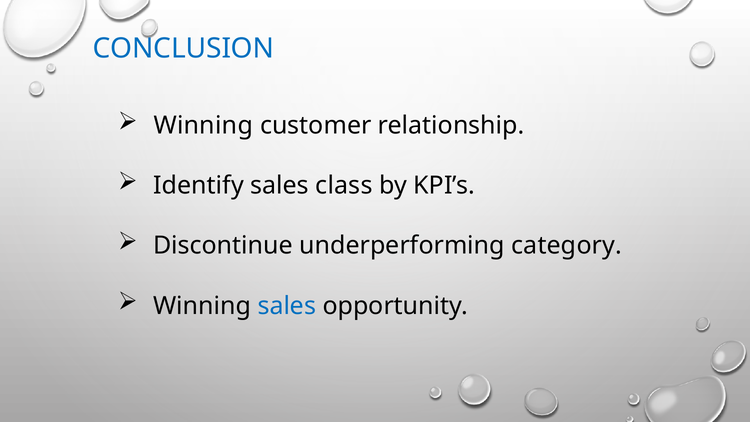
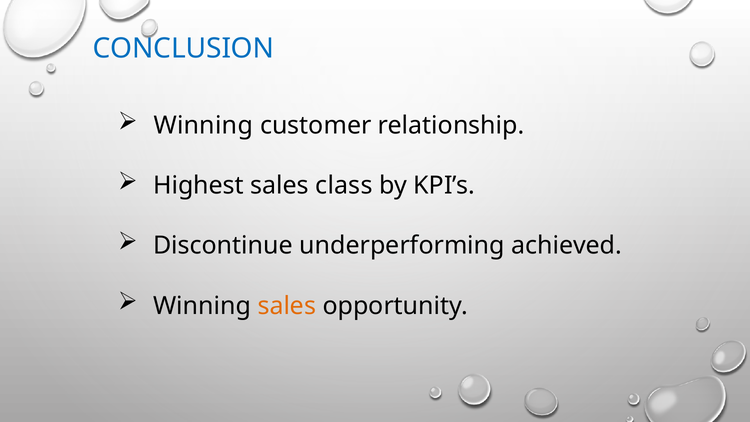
Identify: Identify -> Highest (199, 186)
category: category -> achieved (567, 246)
sales colour: blue -> orange (287, 306)
